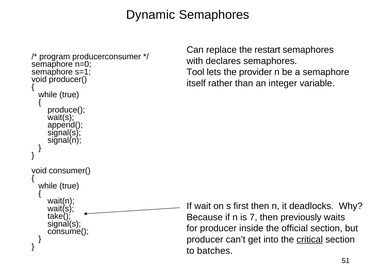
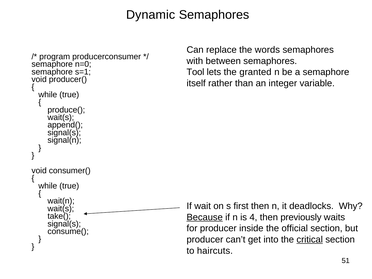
restart: restart -> words (267, 50)
declares: declares -> between (223, 61)
provider: provider -> granted (255, 72)
Because underline: none -> present (205, 217)
7: 7 -> 4 (253, 217)
batches: batches -> haircuts (215, 251)
